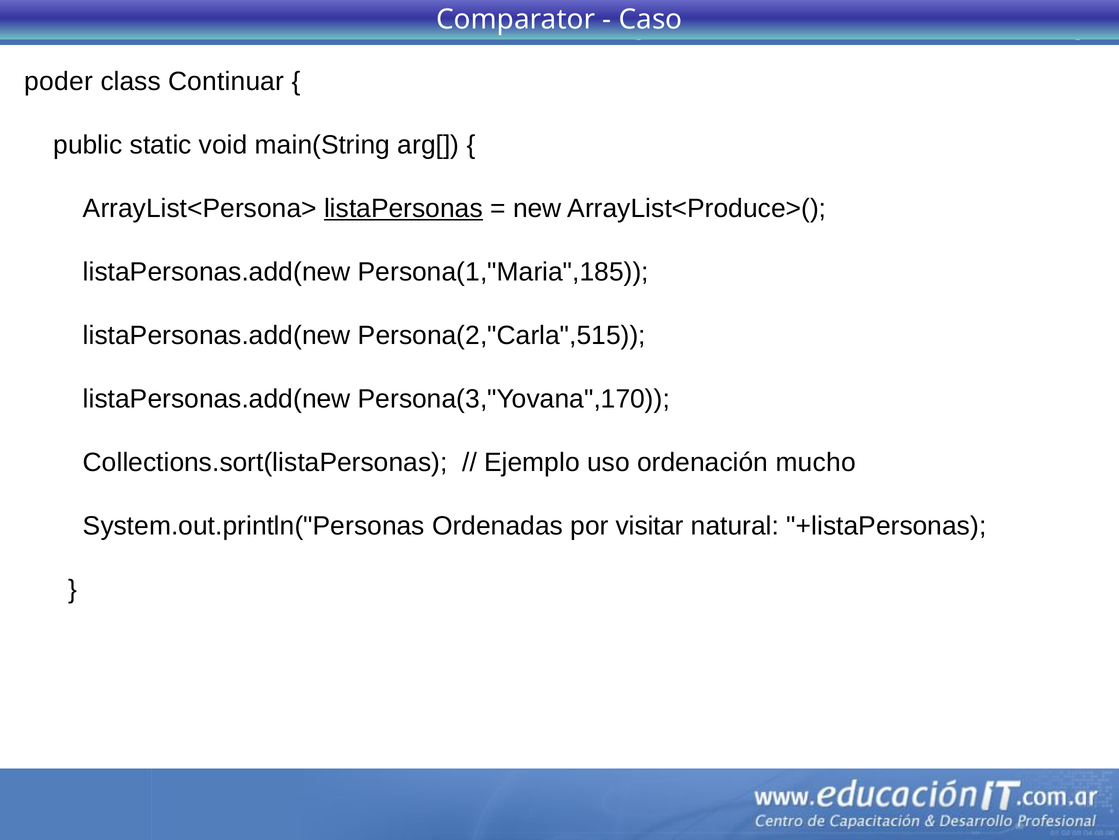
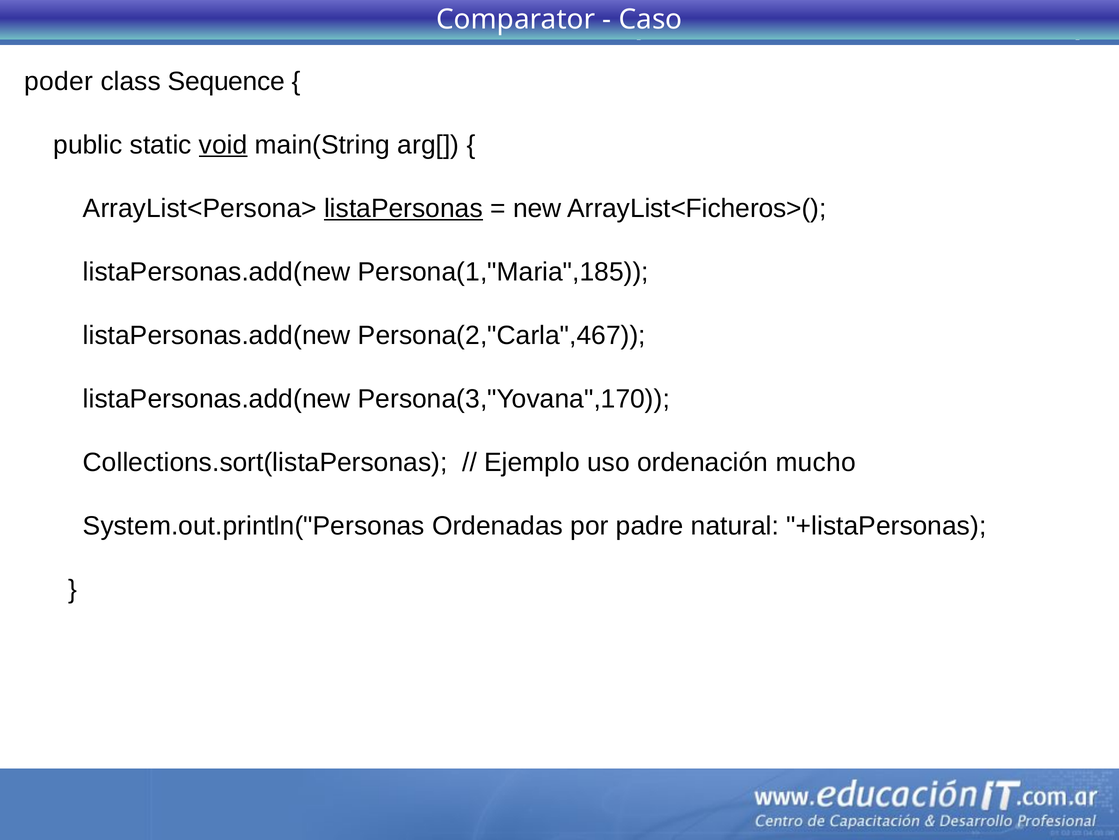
Continuar: Continuar -> Sequence (226, 82)
void underline: none -> present (223, 145)
ArrayList<Produce>(: ArrayList<Produce>( -> ArrayList<Ficheros>( (697, 208)
Persona(2,"Carla",515: Persona(2,"Carla",515 -> Persona(2,"Carla",467 (502, 335)
visitar: visitar -> padre (650, 526)
